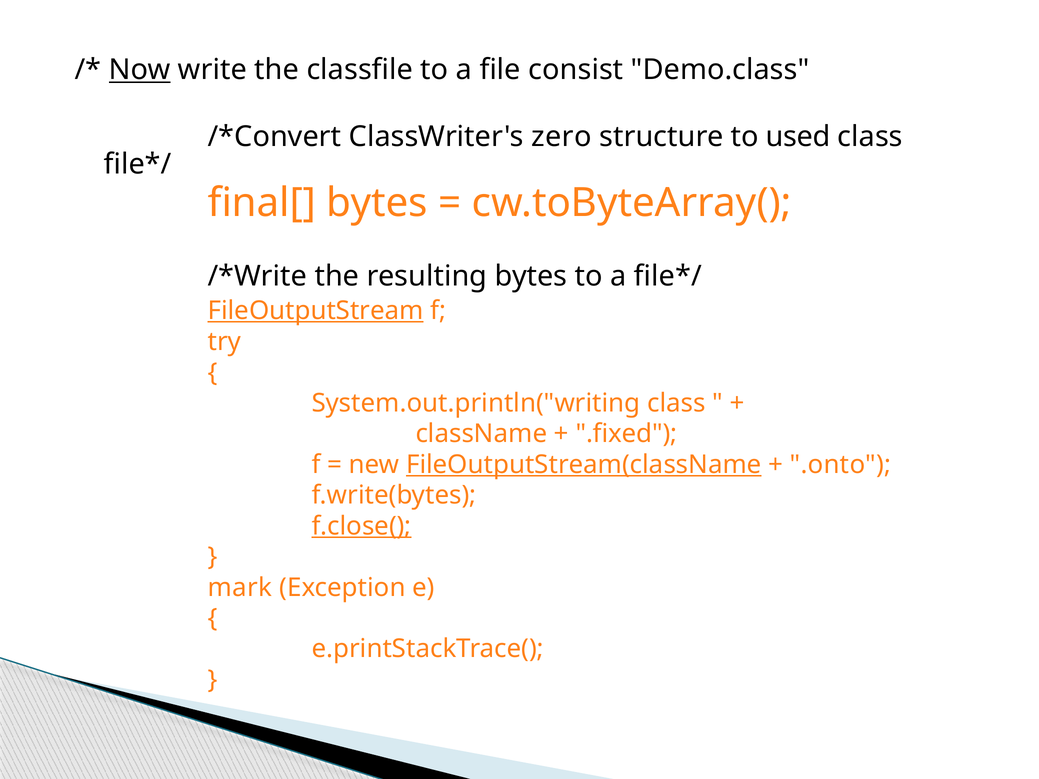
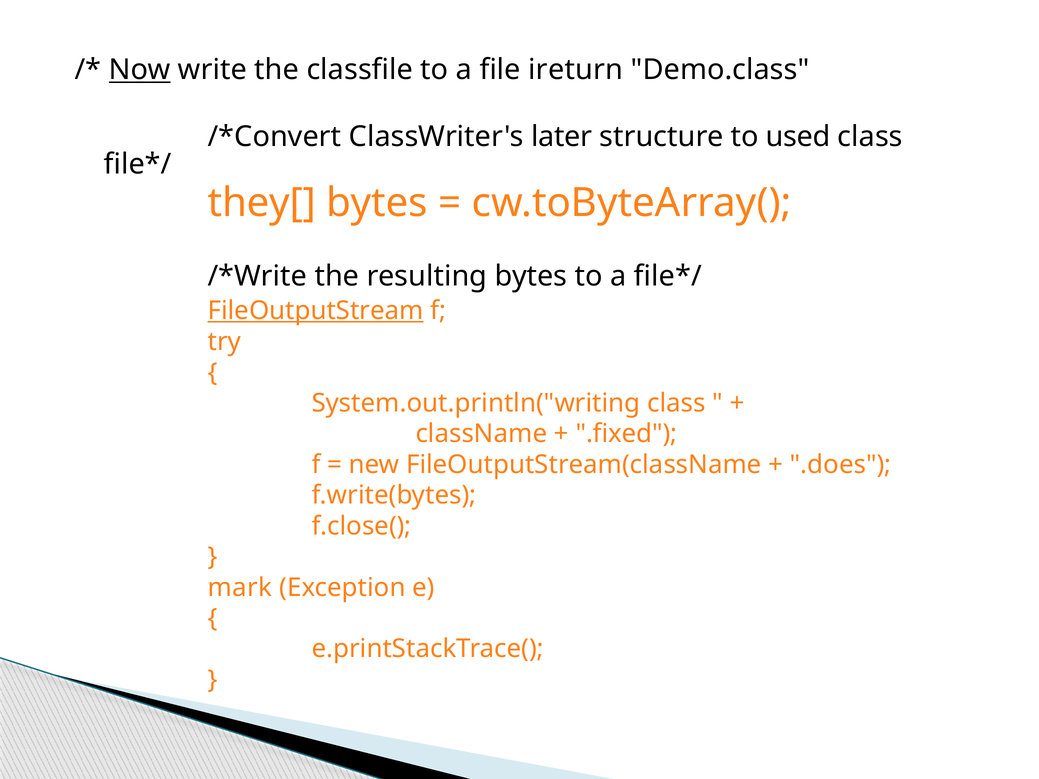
consist: consist -> ireturn (576, 70)
zero: zero -> later (562, 137)
final[: final[ -> they[ (262, 203)
FileOutputStream(className underline: present -> none (584, 465)
.onto: .onto -> .does (841, 465)
f.close( underline: present -> none (362, 526)
